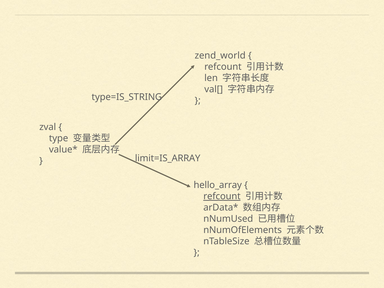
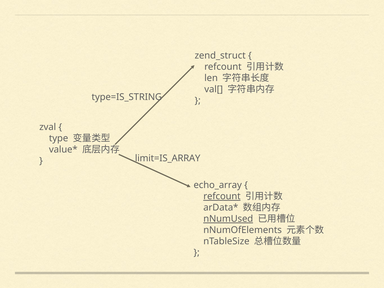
zend_world: zend_world -> zend_struct (220, 55)
hello_array: hello_array -> echo_array (218, 185)
nNumUsed underline: none -> present (228, 219)
